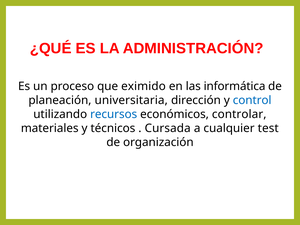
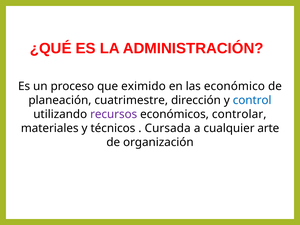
informática: informática -> económico (234, 86)
universitaria: universitaria -> cuatrimestre (131, 100)
recursos colour: blue -> purple (114, 114)
test: test -> arte (268, 128)
